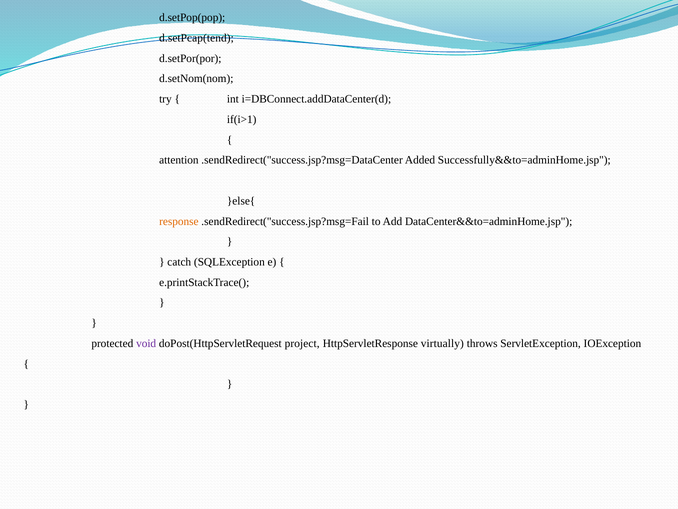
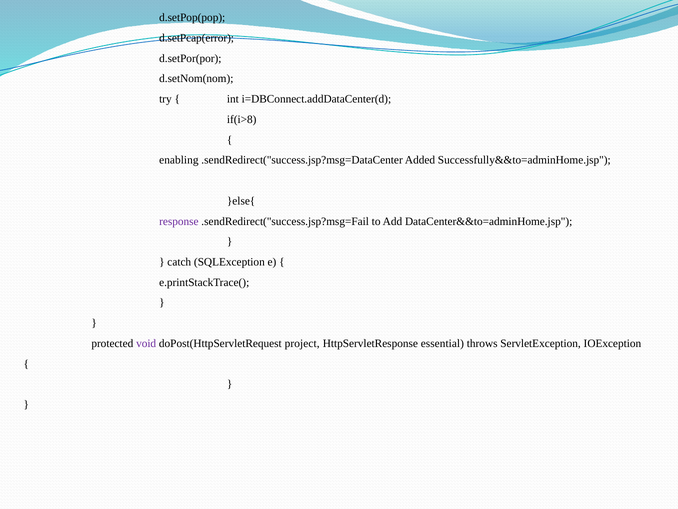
d.setPcap(tend: d.setPcap(tend -> d.setPcap(error (197, 38)
if(i>1: if(i>1 -> if(i>8 (242, 119)
attention: attention -> enabling (179, 160)
response colour: orange -> purple (179, 221)
virtually: virtually -> essential (442, 343)
